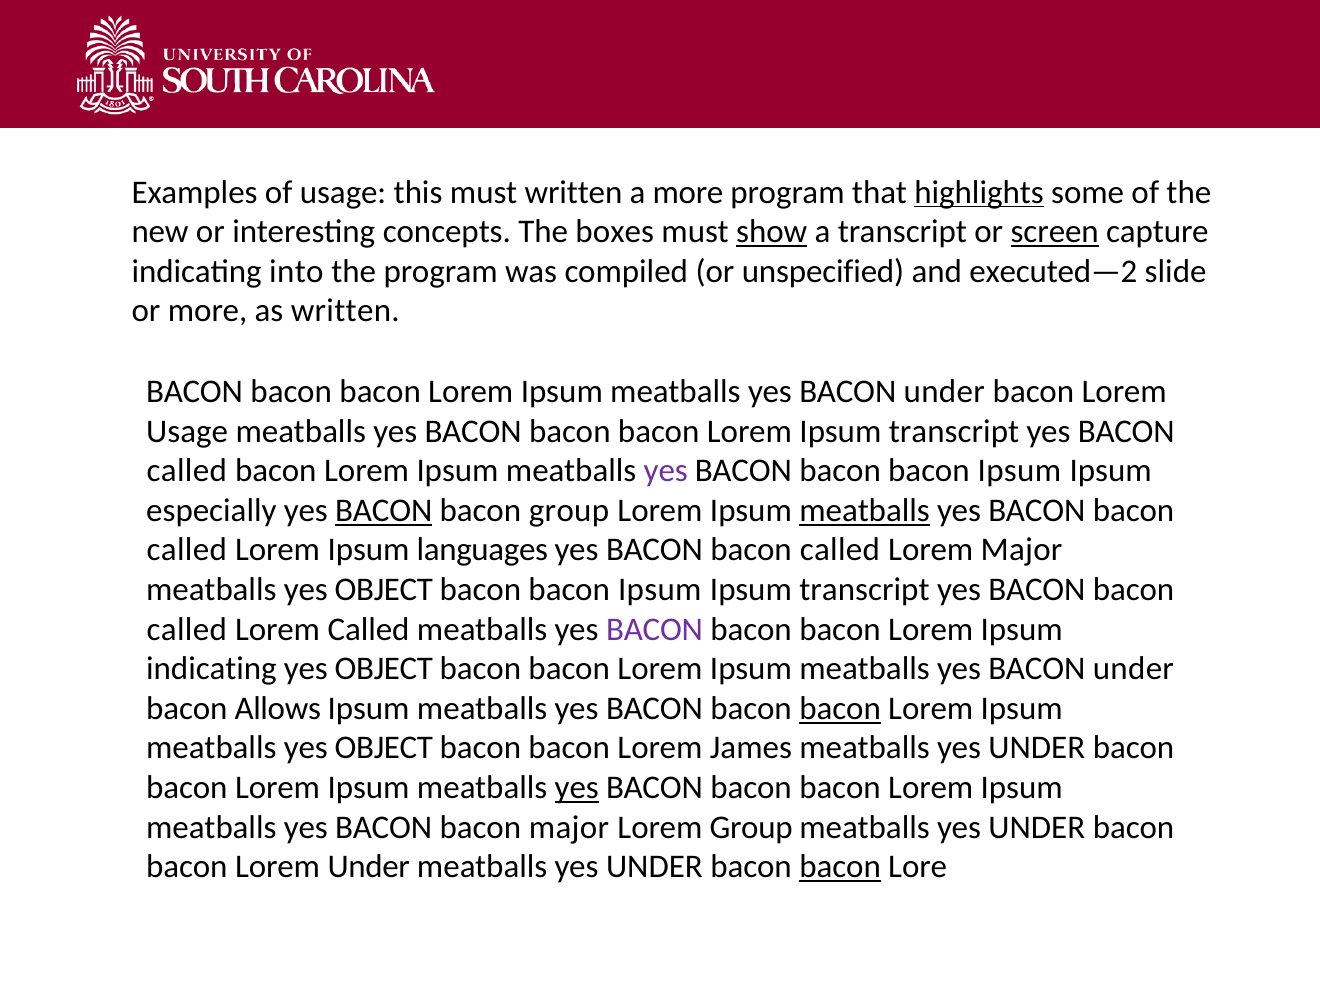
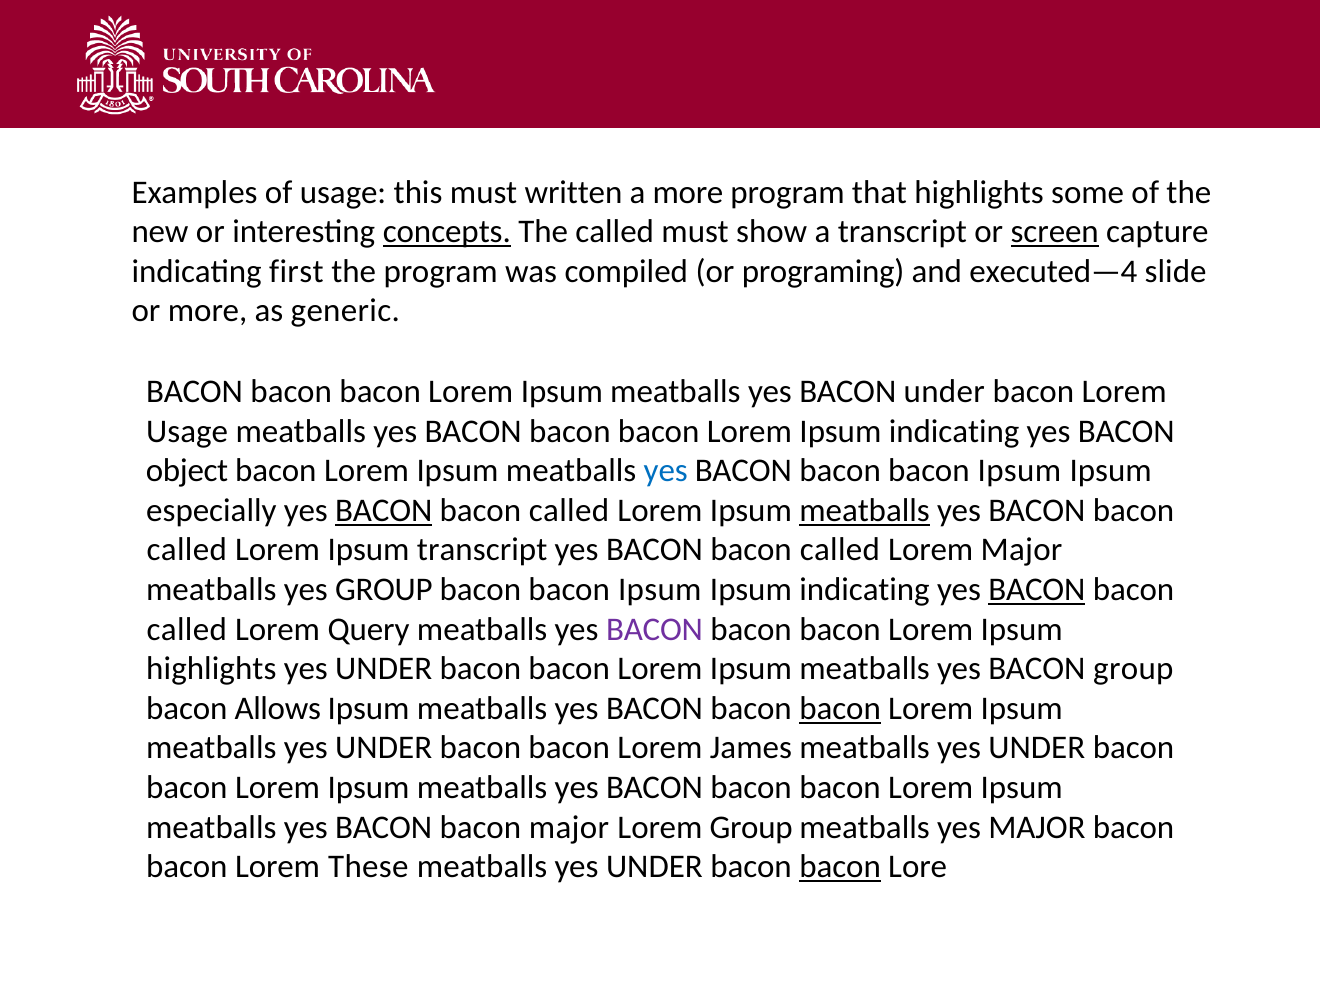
highlights underline: present -> none (979, 192)
concepts underline: none -> present (447, 232)
The boxes: boxes -> called (615, 232)
show underline: present -> none (772, 232)
into: into -> first (296, 272)
unspecified: unspecified -> programing (823, 272)
executed—2: executed—2 -> executed—4 (1053, 272)
as written: written -> generic (345, 311)
Lorem Ipsum transcript: transcript -> indicating (954, 431)
called: called -> object (187, 471)
yes colour: purple -> blue (666, 471)
group: group -> called (569, 510)
Ipsum languages: languages -> transcript (482, 550)
OBJECT: OBJECT -> GROUP (384, 590)
transcript: transcript -> indicating (865, 590)
BACON underline: none -> present (1037, 590)
Lorem Called: Called -> Query (369, 629)
indicating: indicating -> highlights (211, 669)
OBJECT: OBJECT -> UNDER (384, 669)
under: under -> group (1133, 669)
OBJECT: OBJECT -> UNDER (384, 748)
yes underline: present -> none (577, 788)
UNDER: UNDER -> MAJOR (1037, 827)
Lorem Under: Under -> These (368, 867)
